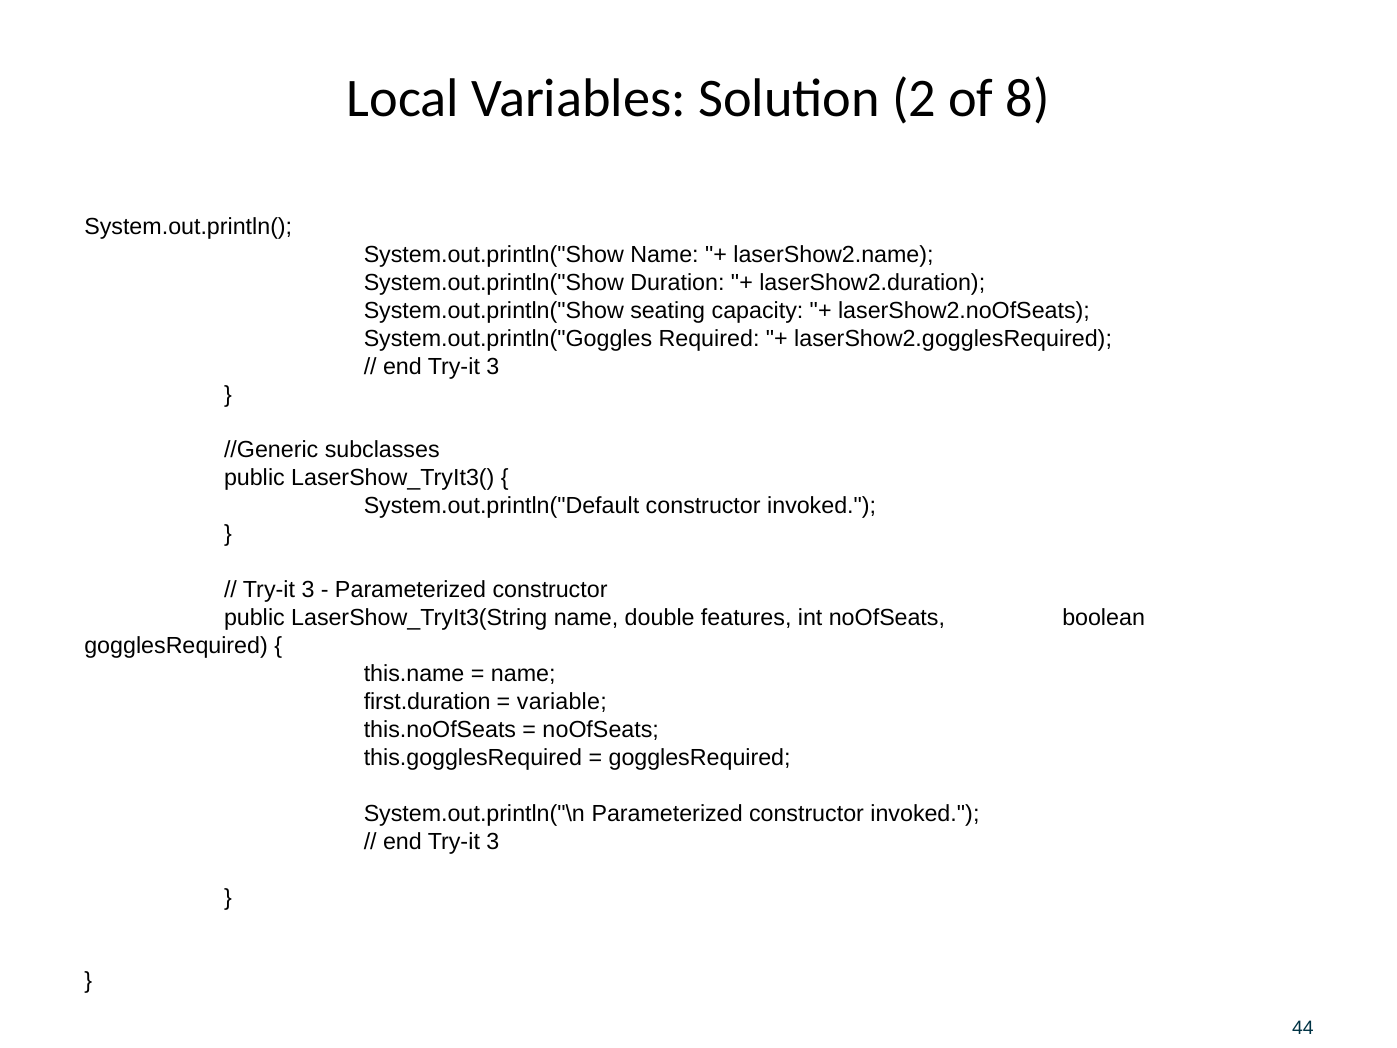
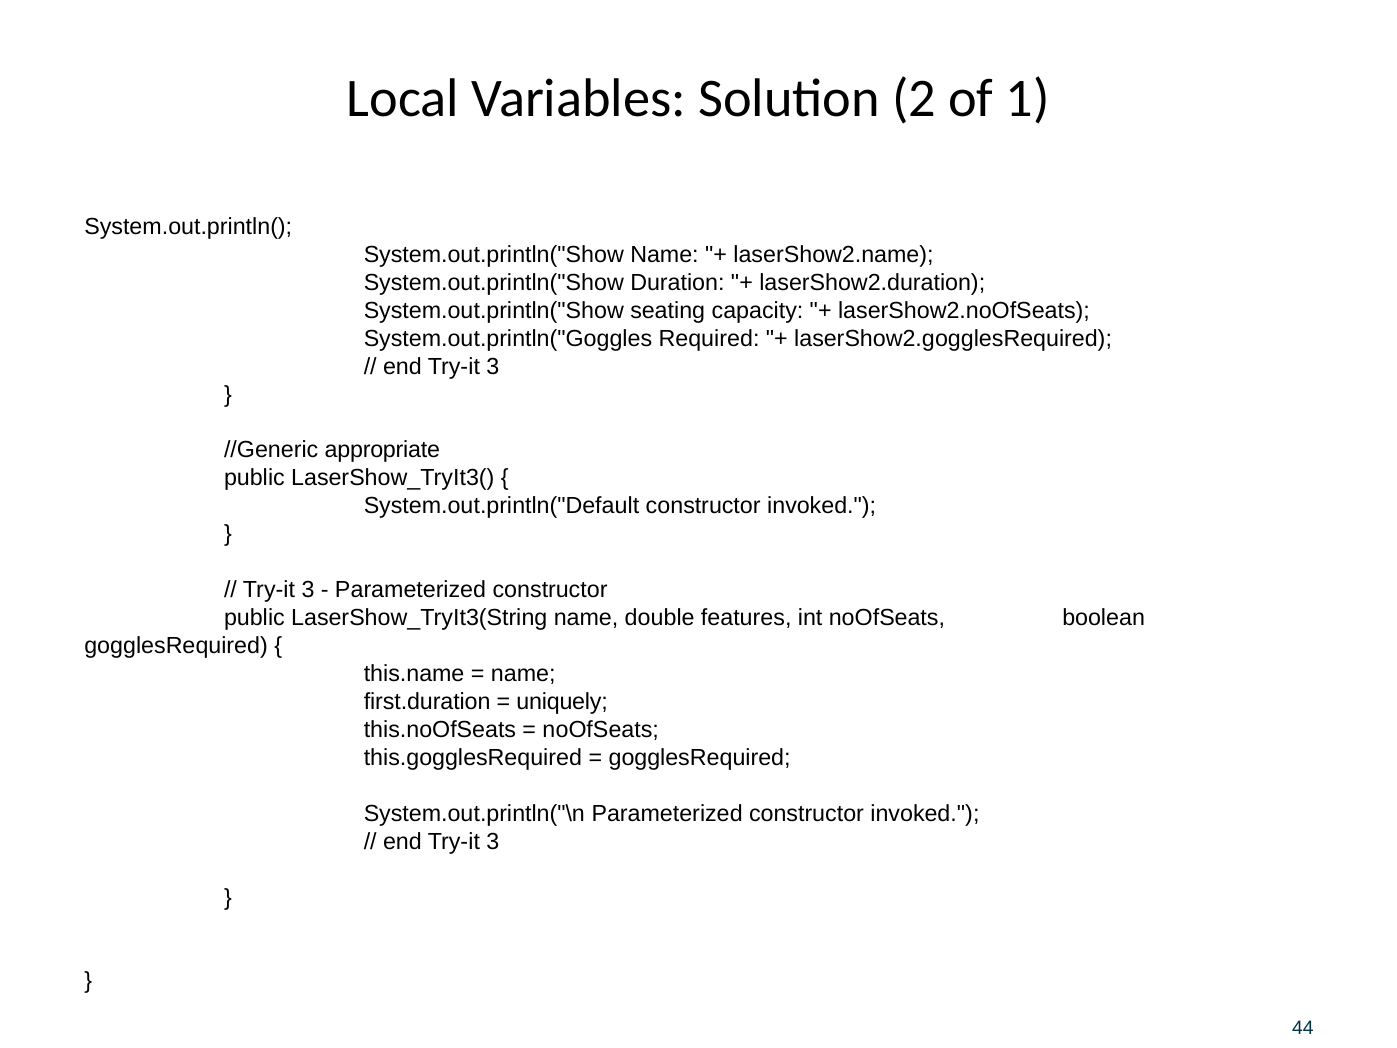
8: 8 -> 1 (1028, 98)
subclasses: subclasses -> appropriate (382, 450)
variable: variable -> uniquely (562, 702)
